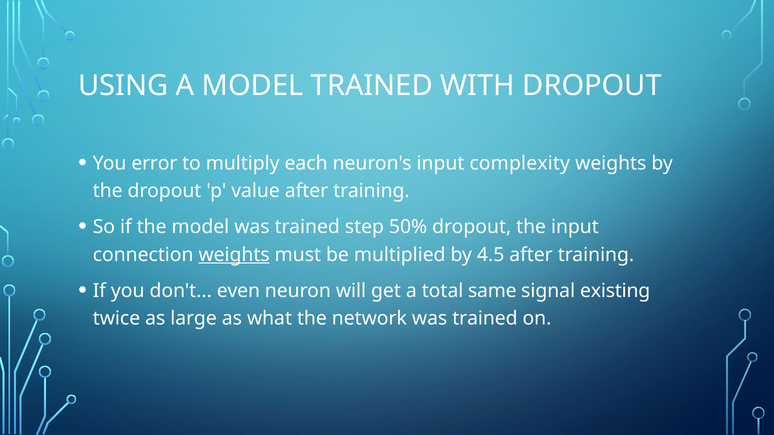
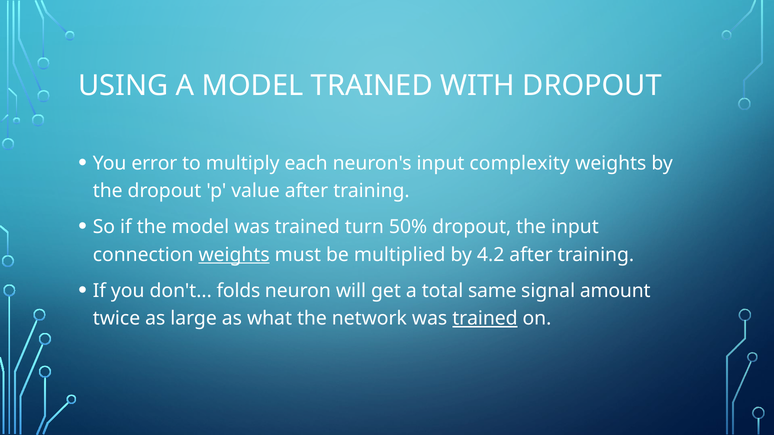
step: step -> turn (364, 227)
4.5: 4.5 -> 4.2 (491, 255)
even: even -> folds (238, 291)
existing: existing -> amount (615, 291)
trained underline: none -> present (485, 319)
